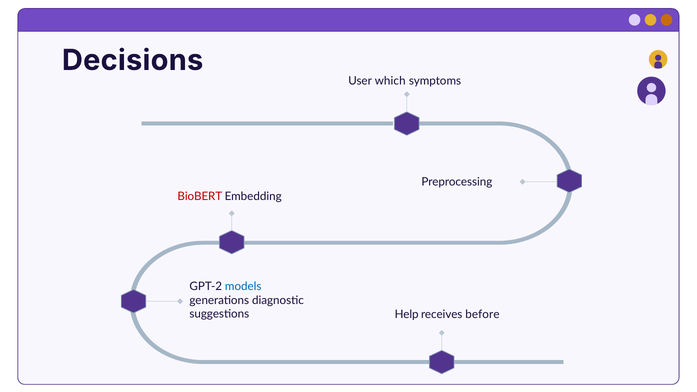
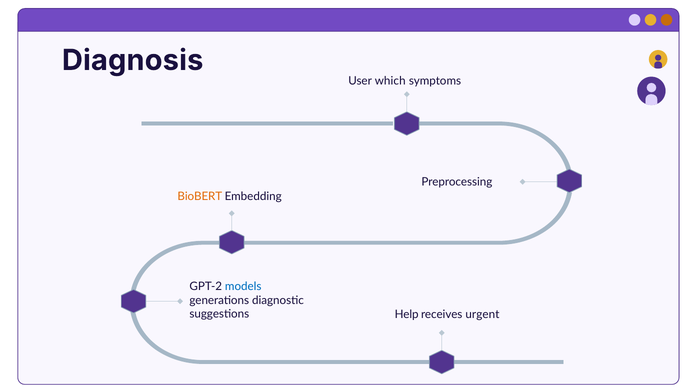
Decisions: Decisions -> Diagnosis (133, 60)
BioBERT colour: red -> orange (200, 197)
before: before -> urgent (482, 314)
